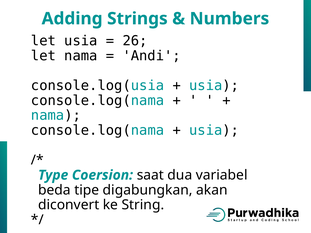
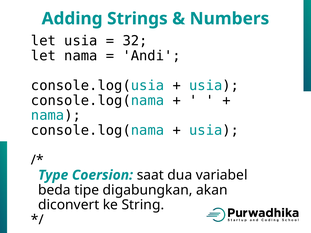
26: 26 -> 32 (135, 41)
